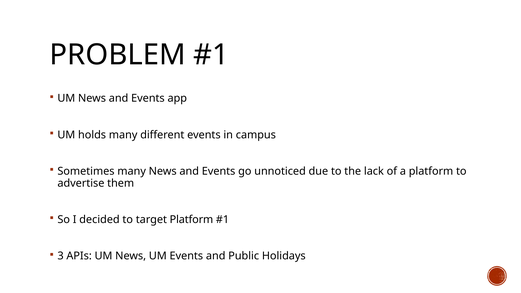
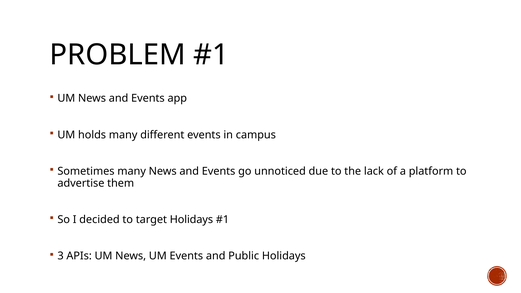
target Platform: Platform -> Holidays (191, 220)
